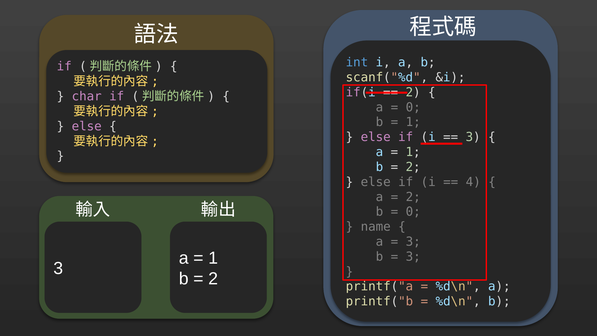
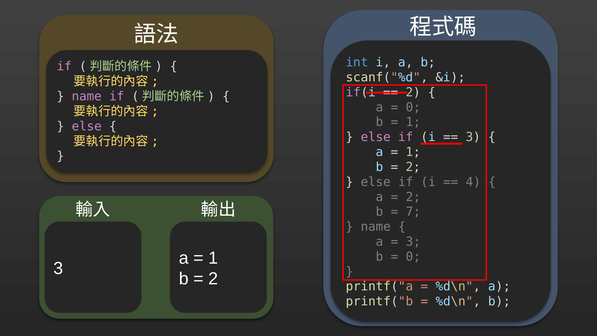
char: char -> name (87, 96)
0: 0 -> 7 (413, 212)
3: 3 -> 0 (413, 257)
